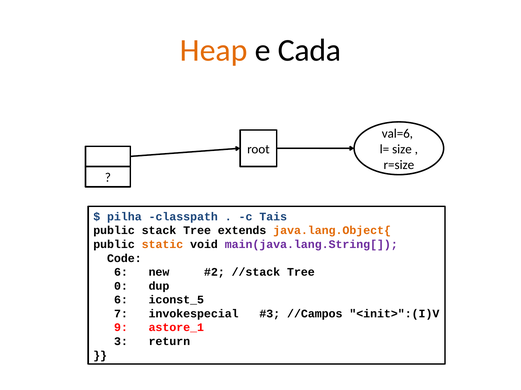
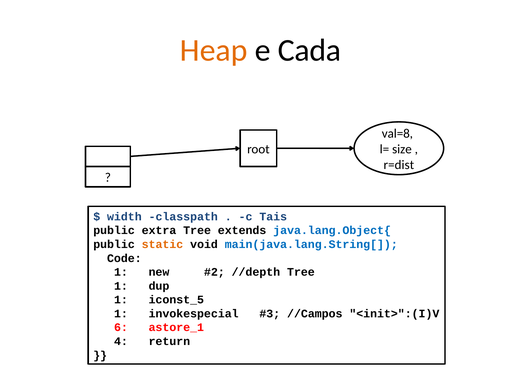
val=6: val=6 -> val=8 (397, 134)
r=size: r=size -> r=dist (399, 165)
pilha: pilha -> width (124, 217)
stack: stack -> extra (159, 231)
java.lang.Object{ colour: orange -> blue (332, 231)
main(java.lang.String[ colour: purple -> blue (311, 245)
6: 6 -> 1 (121, 273)
//stack: //stack -> //depth (256, 273)
0: 0 -> 1 (121, 286)
6: 6 -> 1 (121, 300)
7: 7 -> 1 (121, 314)
9: 9 -> 6 (121, 328)
3: 3 -> 4 (121, 342)
